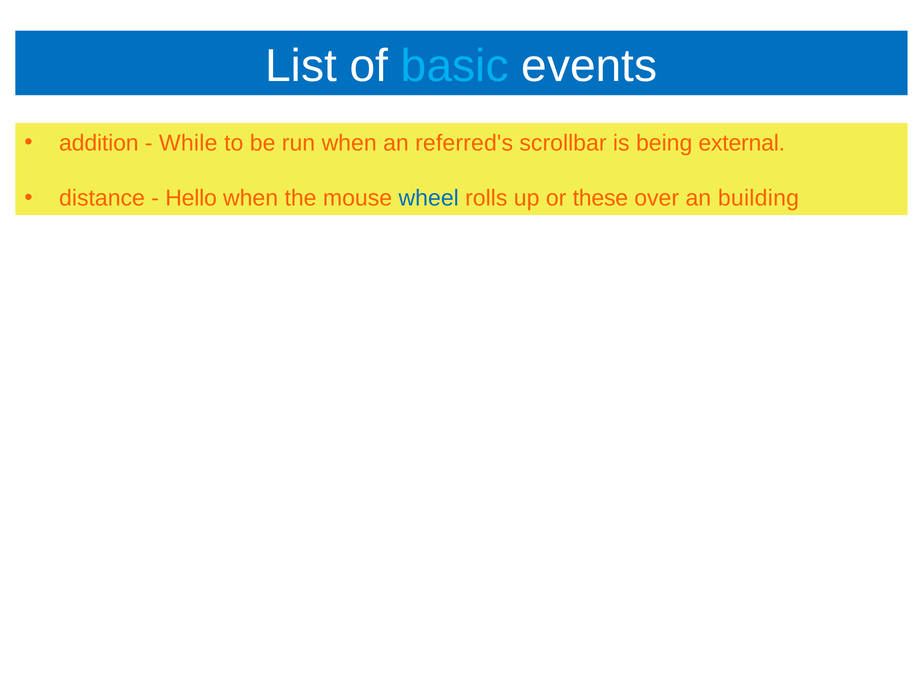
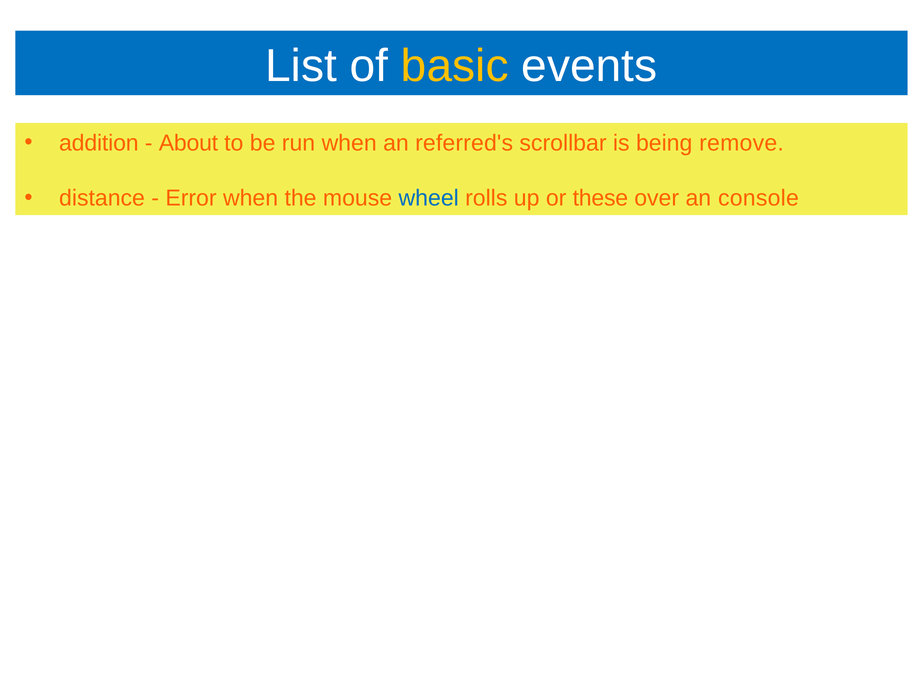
basic colour: light blue -> yellow (455, 66)
While: While -> About (188, 143)
external: external -> remove (742, 143)
Hello: Hello -> Error (191, 198)
building: building -> console (758, 198)
